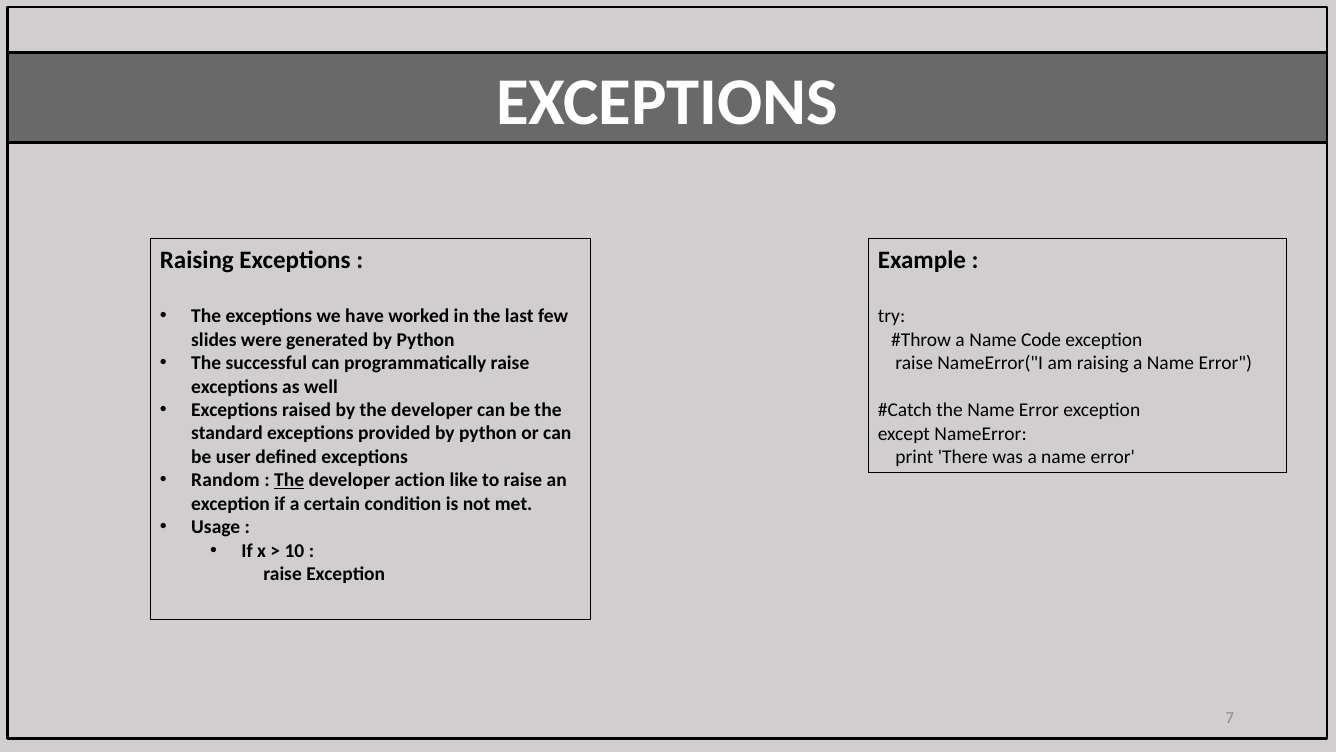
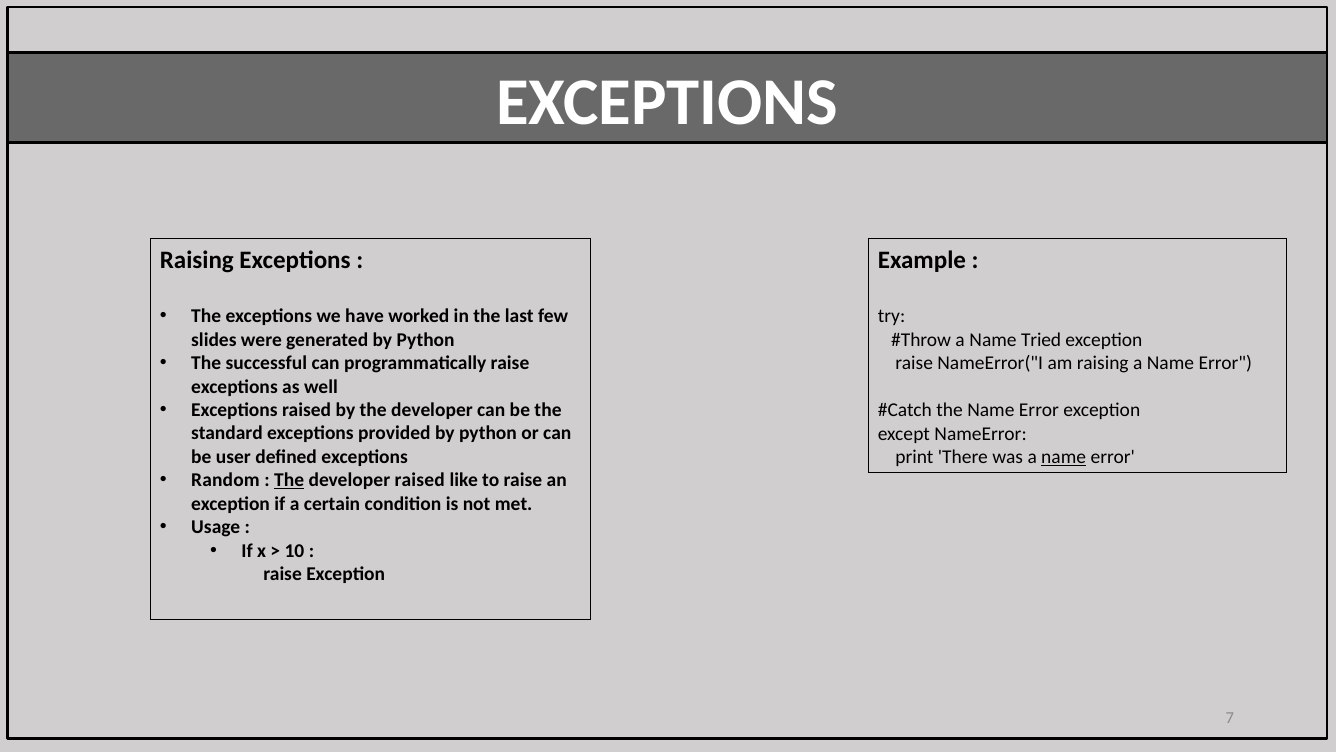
Code: Code -> Tried (1041, 340)
name underline: none -> present (1064, 457)
developer action: action -> raised (420, 480)
